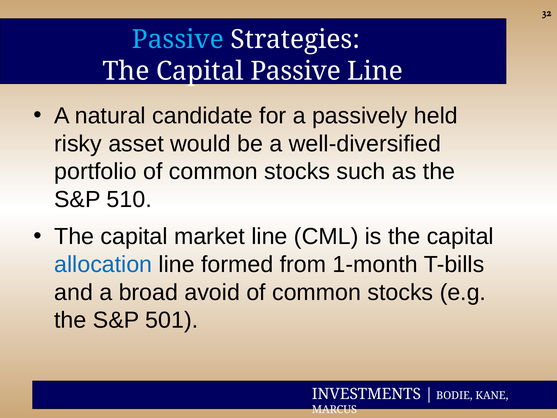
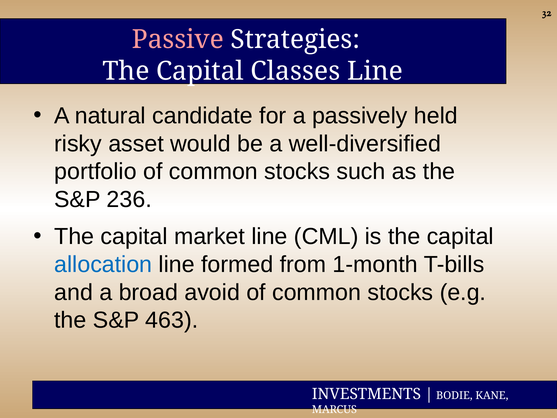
Passive colour: light blue -> pink (178, 39)
Capital Passive: Passive -> Classes (295, 71)
510: 510 -> 236 (129, 199)
501: 501 -> 463 (172, 320)
